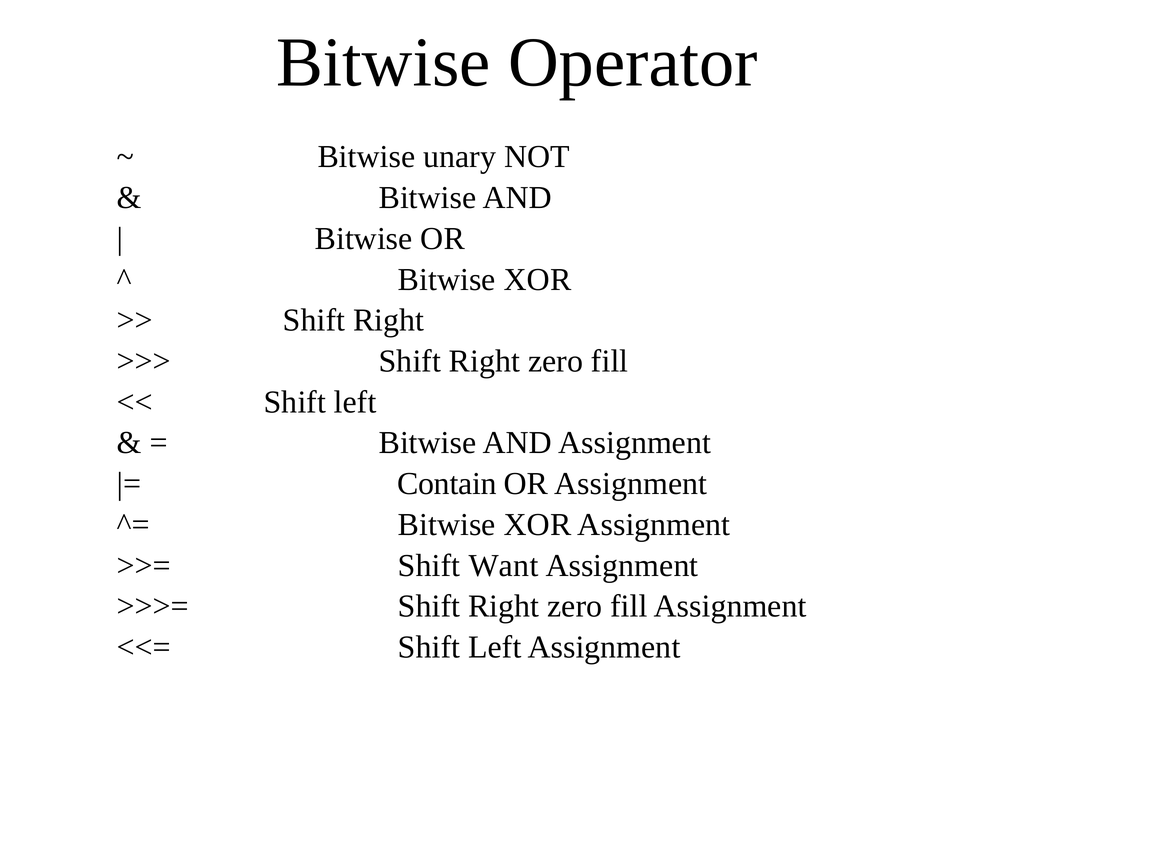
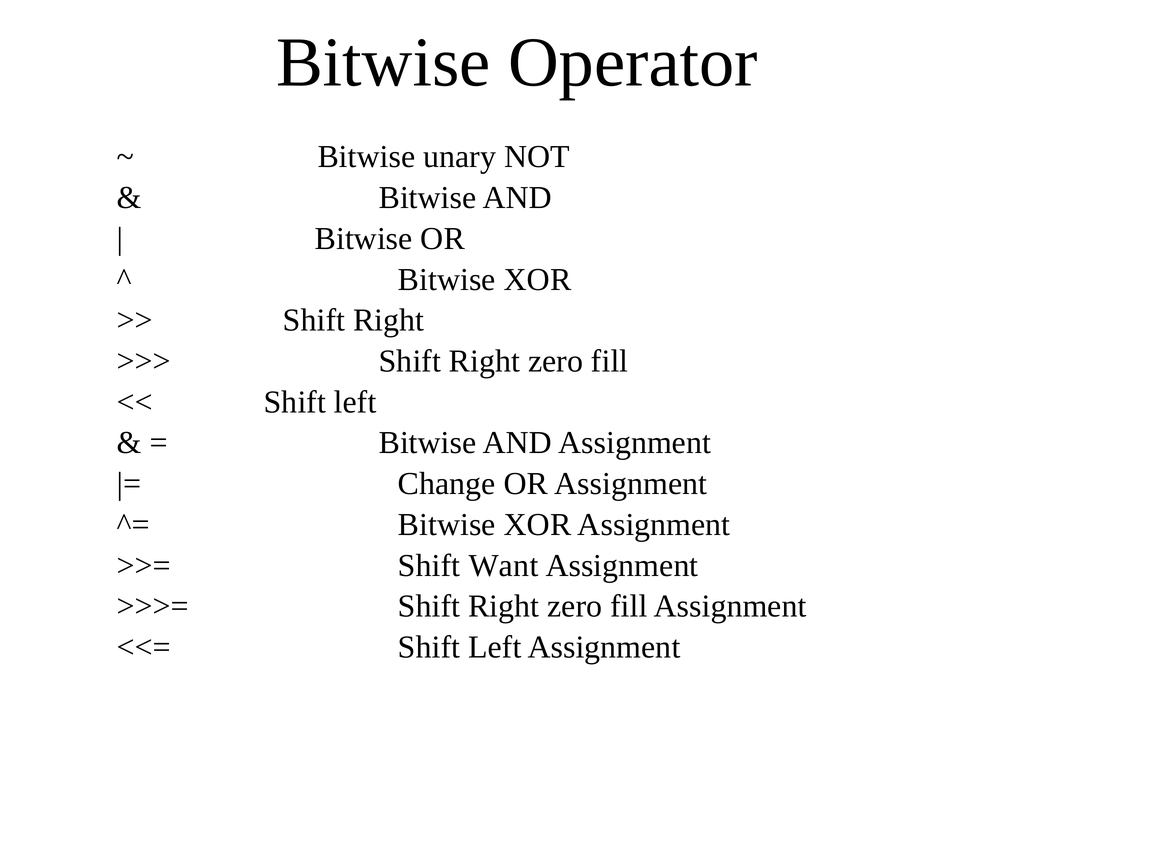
Contain: Contain -> Change (447, 484)
